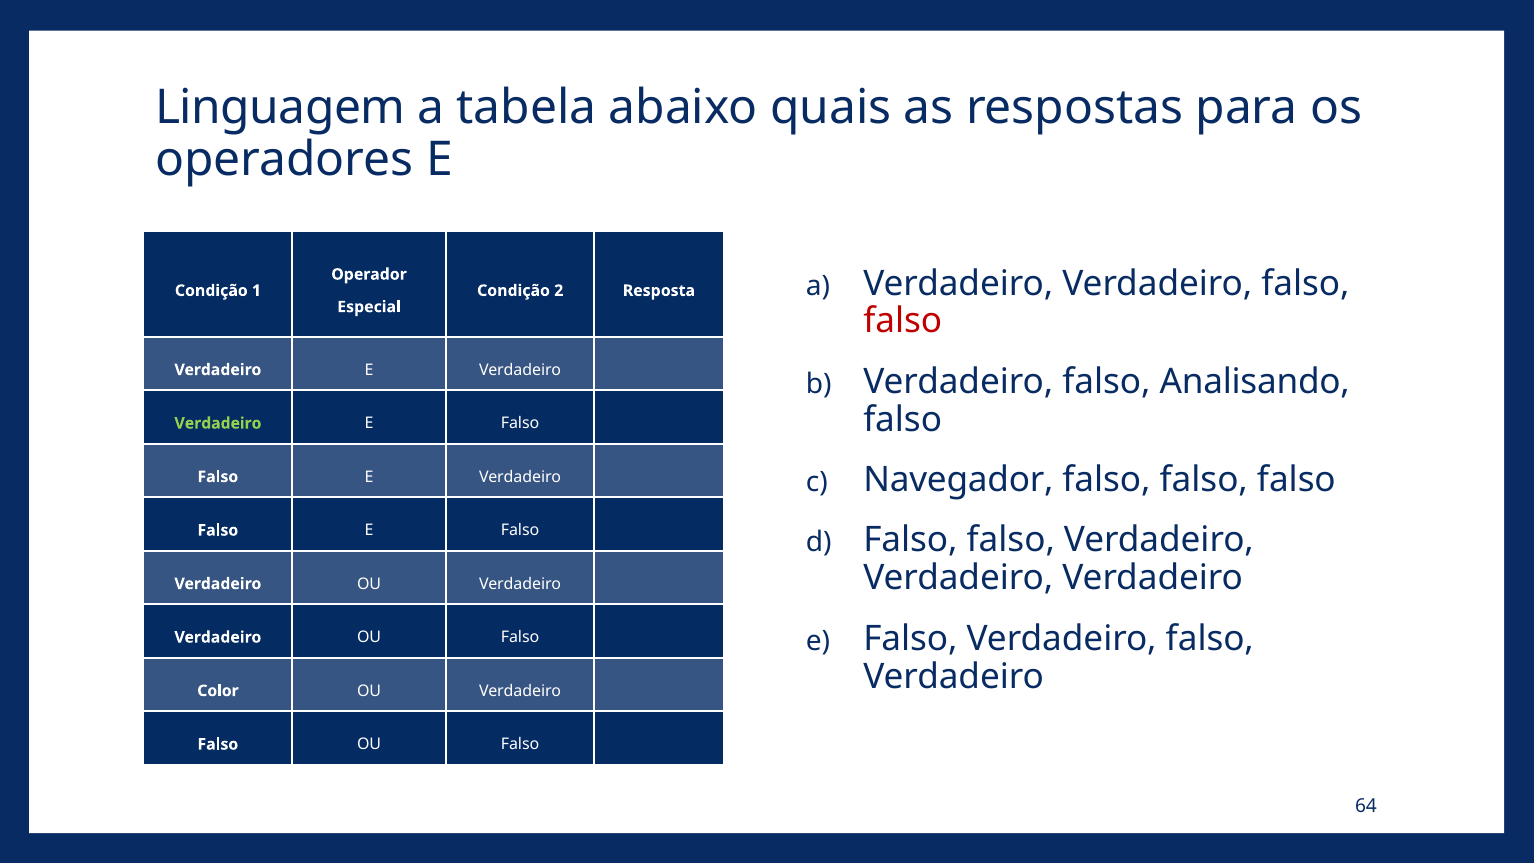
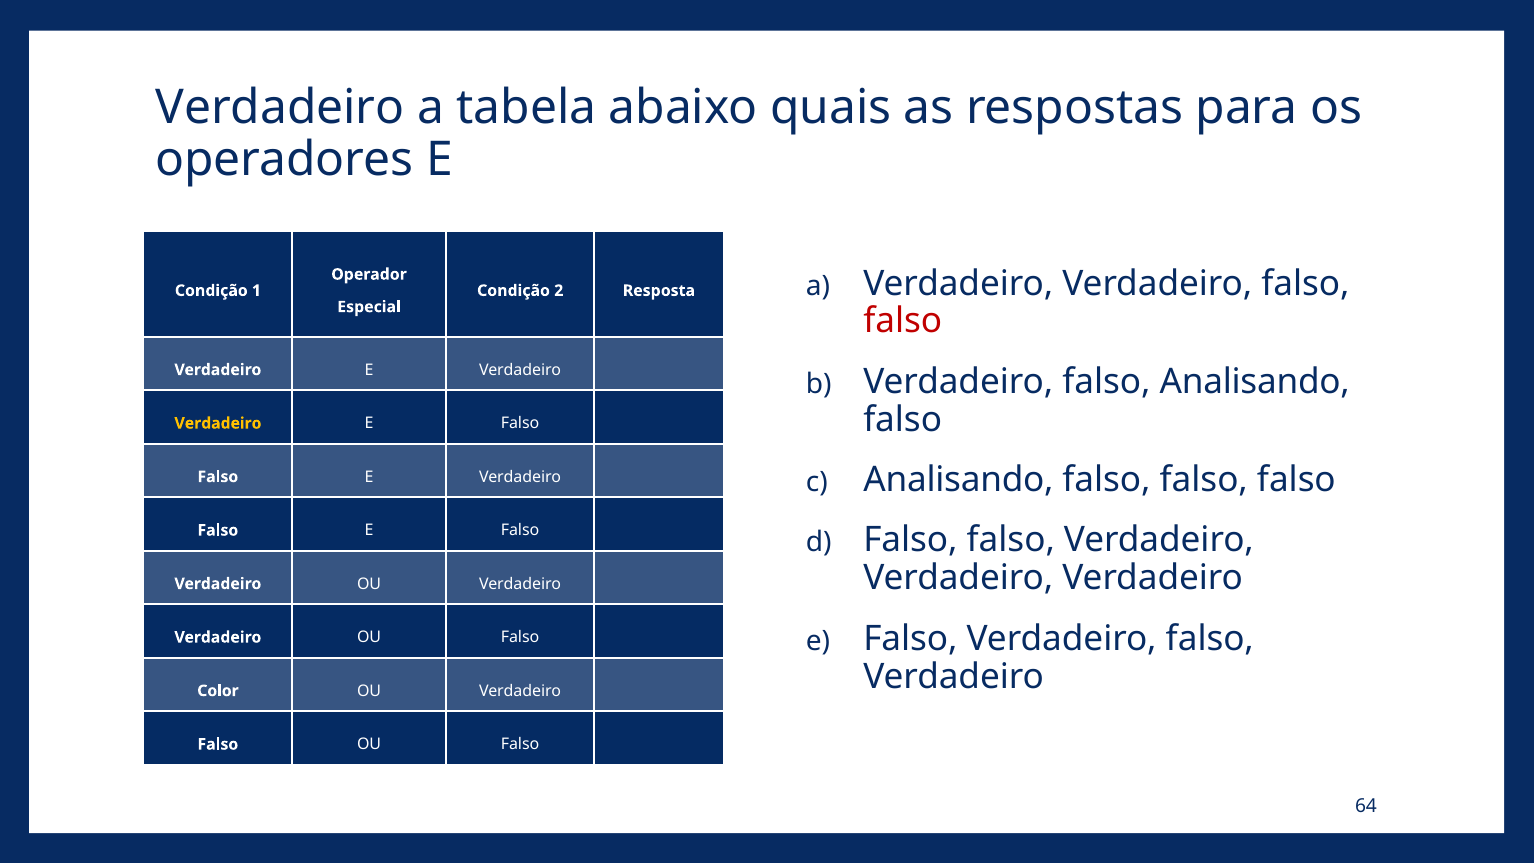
Linguagem: Linguagem -> Verdadeiro (280, 108)
Verdadeiro colour: light green -> yellow (218, 423)
Navegador: Navegador -> Analisando (958, 480)
